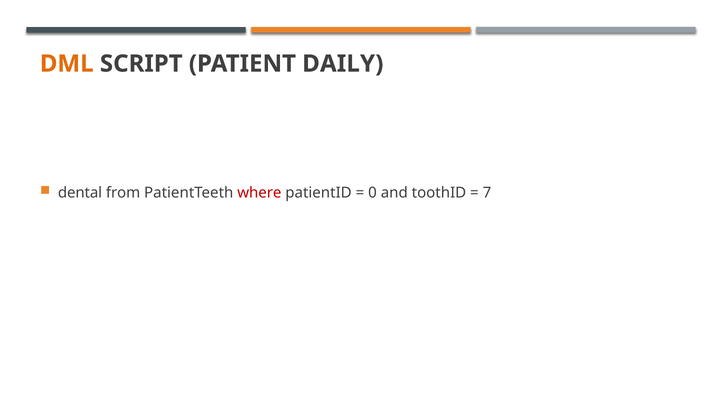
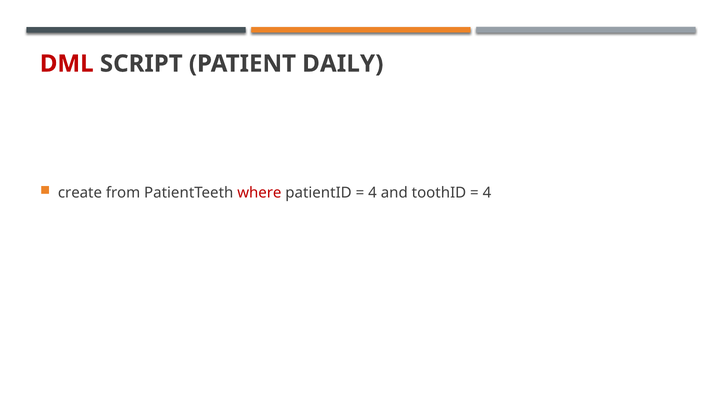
DML colour: orange -> red (67, 64)
dental: dental -> create (80, 193)
0: 0 -> 4 (373, 193)
7: 7 -> 4 (487, 193)
